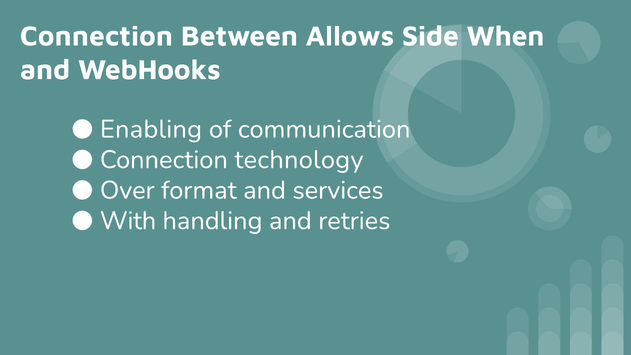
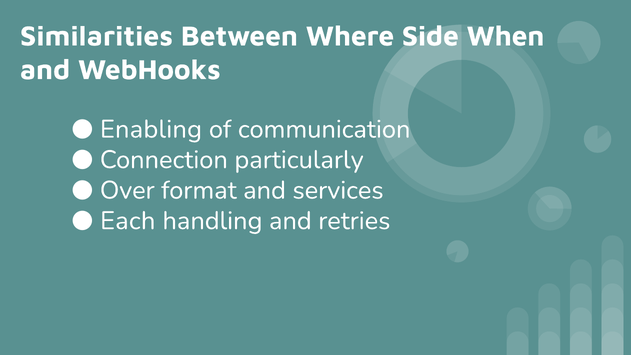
Connection: Connection -> Similarities (96, 36)
Allows: Allows -> Where (350, 36)
technology: technology -> particularly (299, 160)
With: With -> Each (128, 221)
